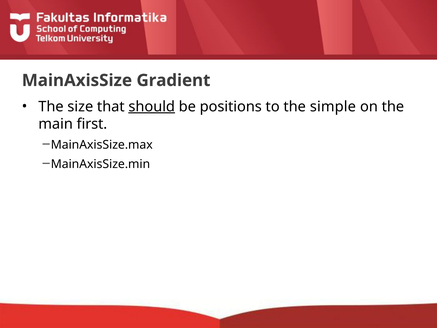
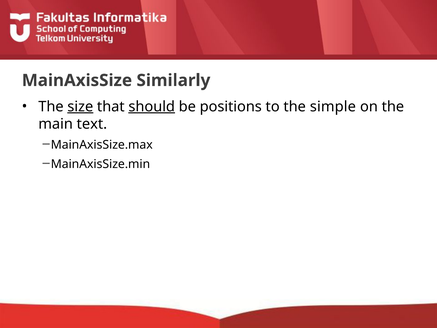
Gradient: Gradient -> Similarly (173, 80)
size underline: none -> present (80, 106)
first: first -> text (92, 124)
